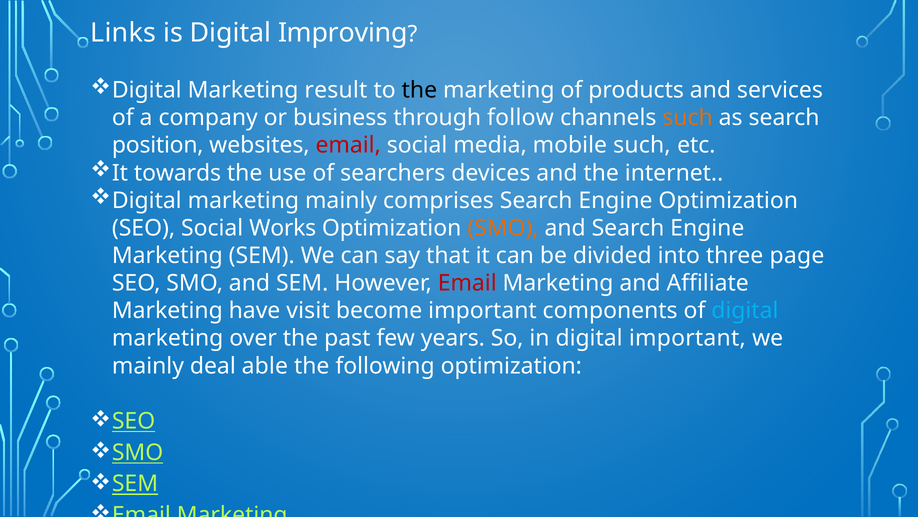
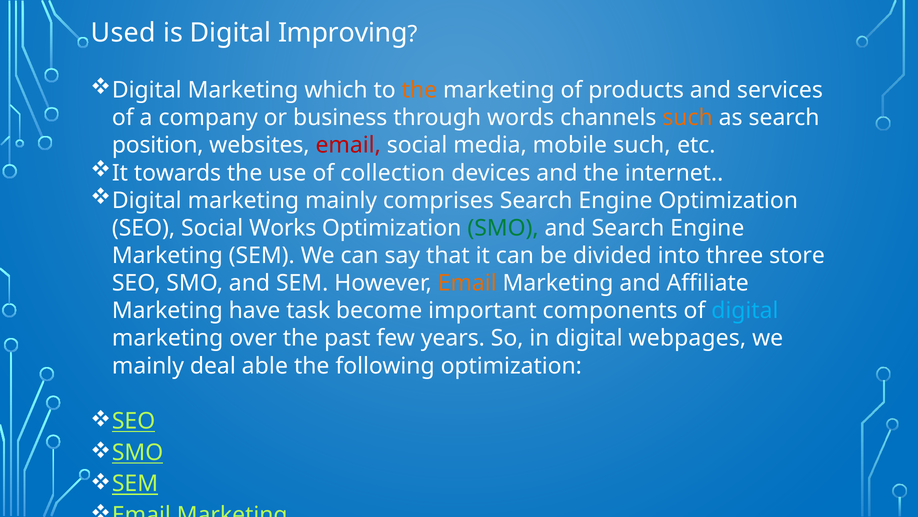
Links: Links -> Used (123, 33)
result: result -> which (336, 90)
the colour: black -> orange (419, 90)
follow: follow -> words (521, 118)
searchers: searchers -> collection (393, 173)
SMO colour: orange -> green (503, 228)
page: page -> store (797, 255)
Email colour: red -> orange (467, 283)
visit: visit -> task (308, 310)
digital important: important -> webpages (687, 338)
